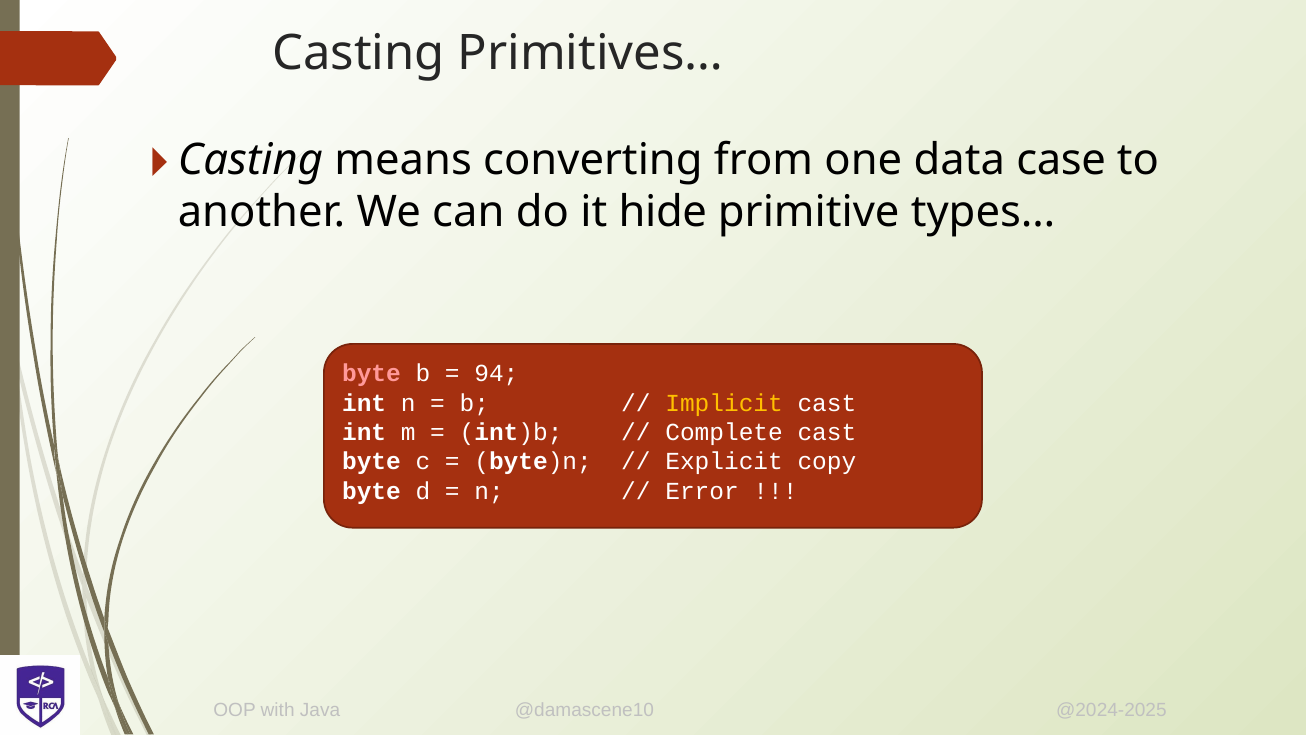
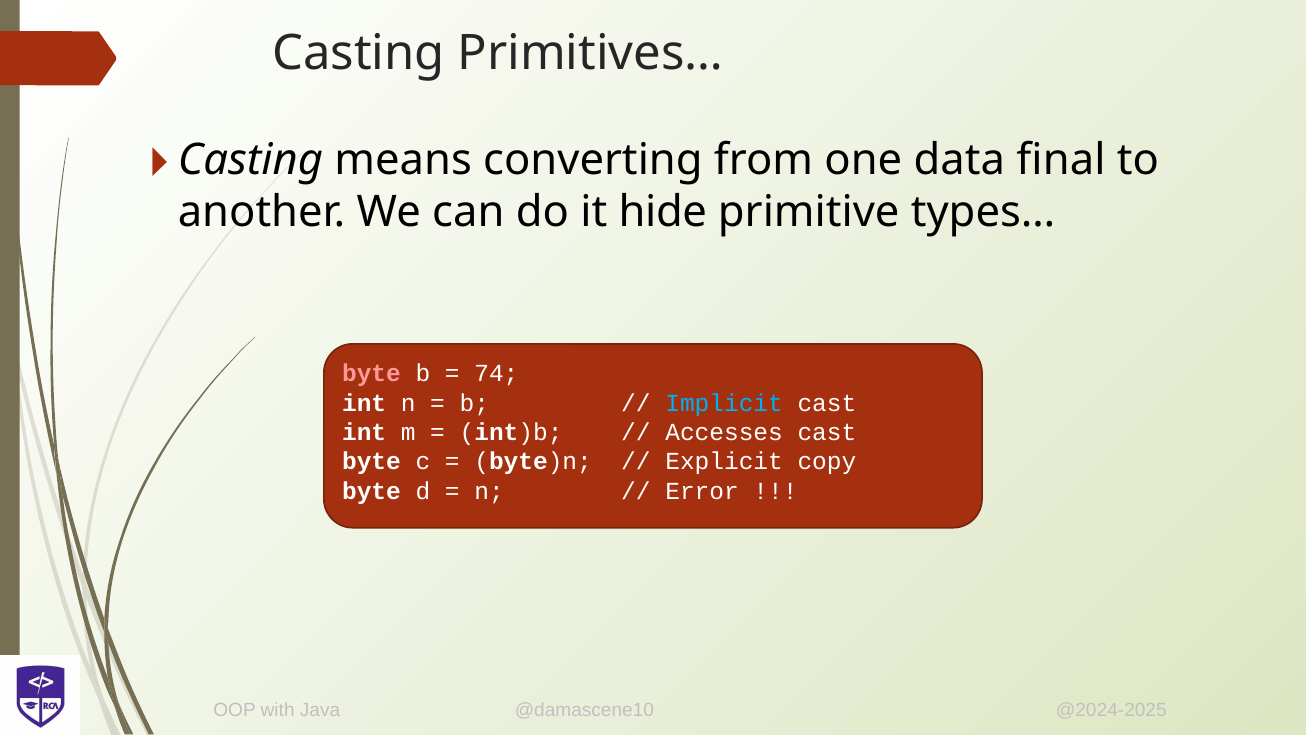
case: case -> final (1061, 160)
94: 94 -> 74 (496, 373)
Implicit colour: yellow -> light blue (724, 403)
Complete: Complete -> Accesses (724, 432)
